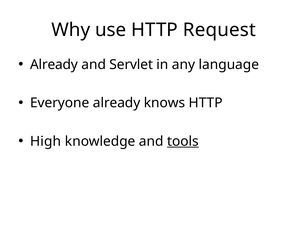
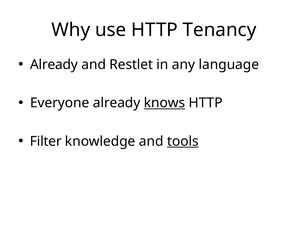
Request: Request -> Tenancy (220, 30)
Servlet: Servlet -> Restlet (131, 65)
knows underline: none -> present (165, 103)
High: High -> Filter (46, 141)
